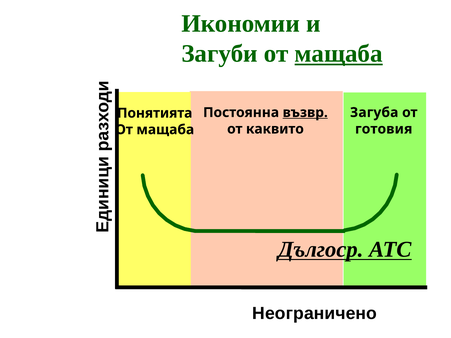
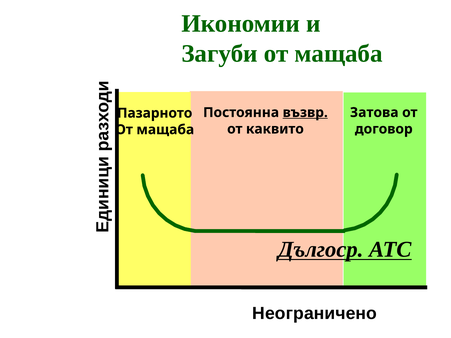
мащаба underline: present -> none (339, 54)
Загуба: Загуба -> Затова (374, 113)
Понятията: Понятията -> Пазарното (155, 113)
готовия: готовия -> договор (384, 129)
